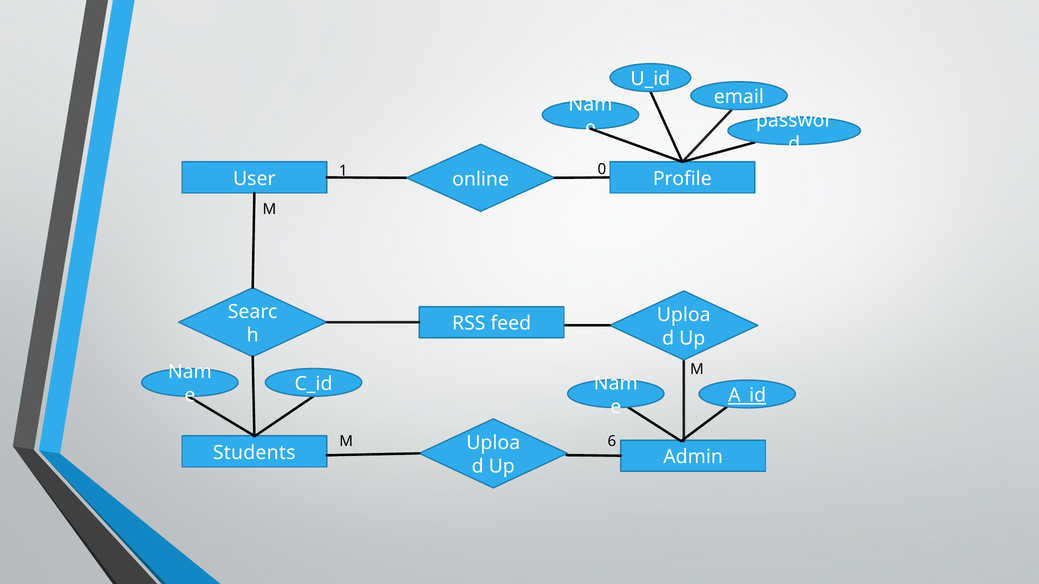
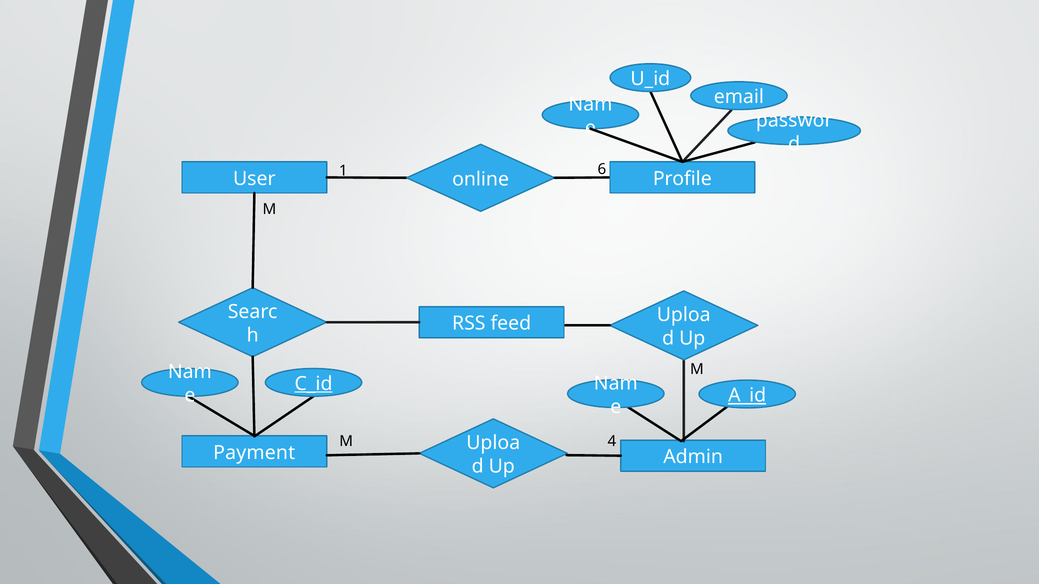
0: 0 -> 6 (602, 169)
C_id underline: none -> present (314, 384)
6: 6 -> 4 (612, 441)
Students: Students -> Payment (254, 453)
